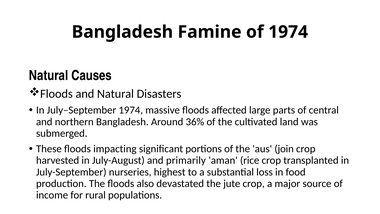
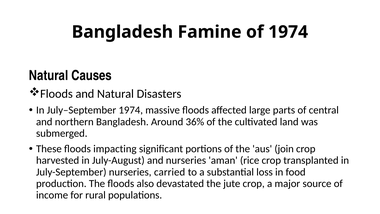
and primarily: primarily -> nurseries (186, 160)
highest: highest -> carried (170, 172)
